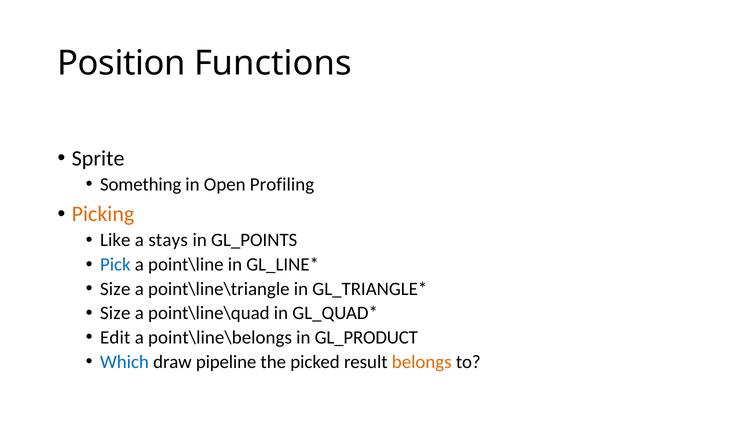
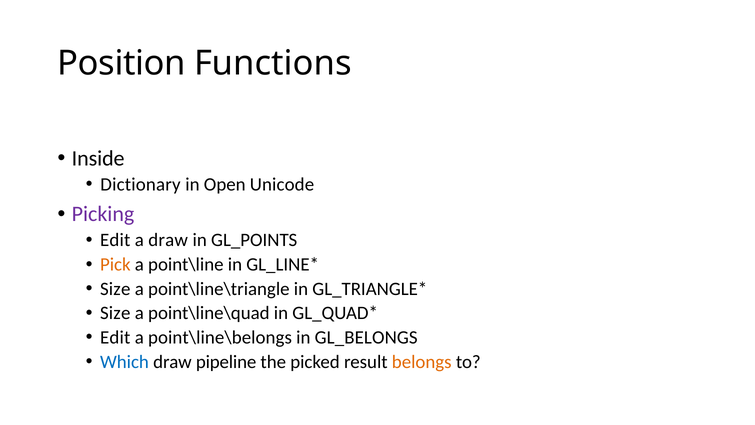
Sprite: Sprite -> Inside (98, 158)
Something: Something -> Dictionary (140, 184)
Profiling: Profiling -> Unicode (282, 184)
Picking colour: orange -> purple (103, 214)
Like: Like -> Edit (115, 240)
a stays: stays -> draw (168, 240)
Pick colour: blue -> orange (115, 264)
GL_PRODUCT: GL_PRODUCT -> GL_BELONGS (366, 337)
